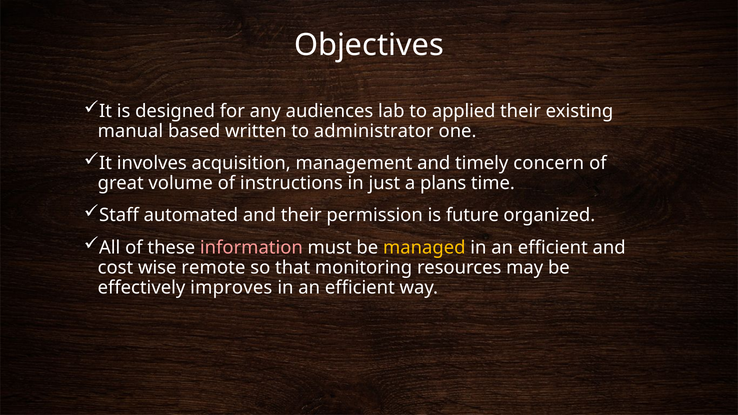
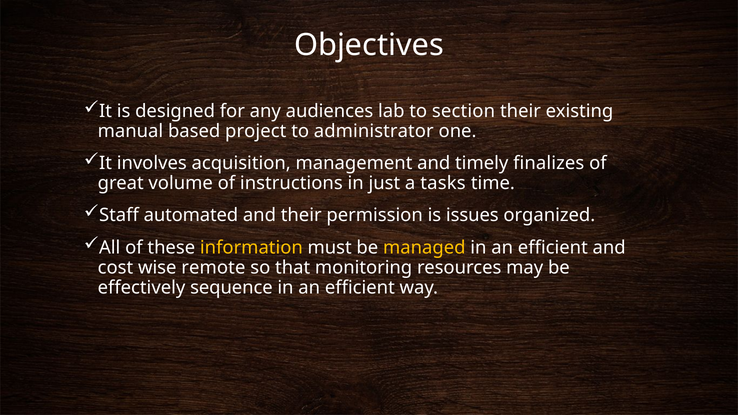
applied: applied -> section (464, 111)
written: written -> project (256, 131)
concern: concern -> finalizes (549, 163)
plans: plans -> tasks (443, 183)
future: future -> issues (472, 216)
information colour: pink -> yellow (251, 248)
improves: improves -> sequence (231, 288)
